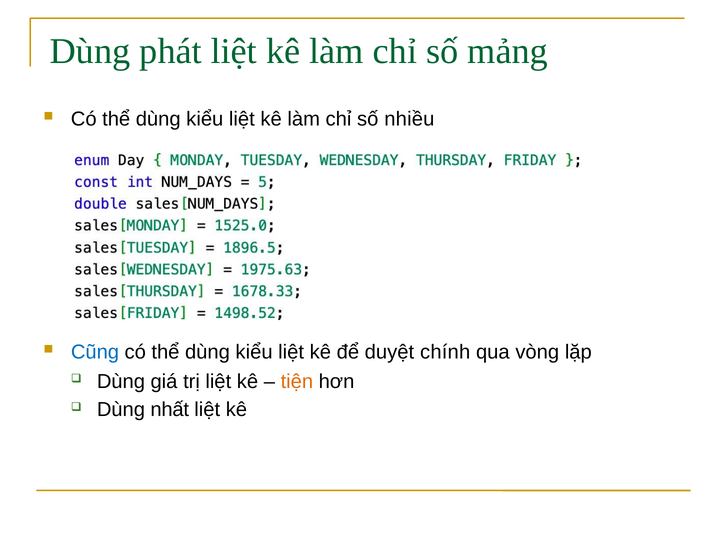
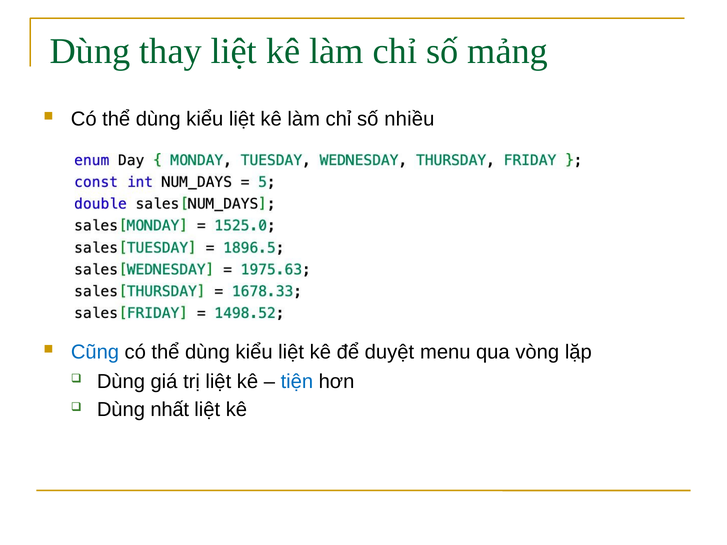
phát: phát -> thay (171, 51)
chính: chính -> menu (445, 352)
tiện colour: orange -> blue (297, 382)
